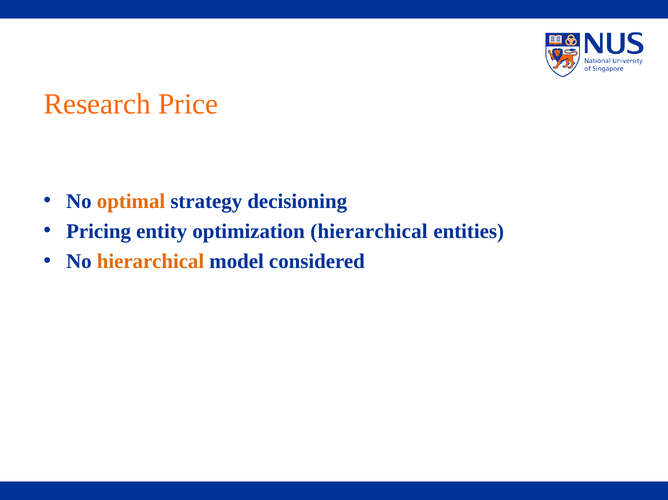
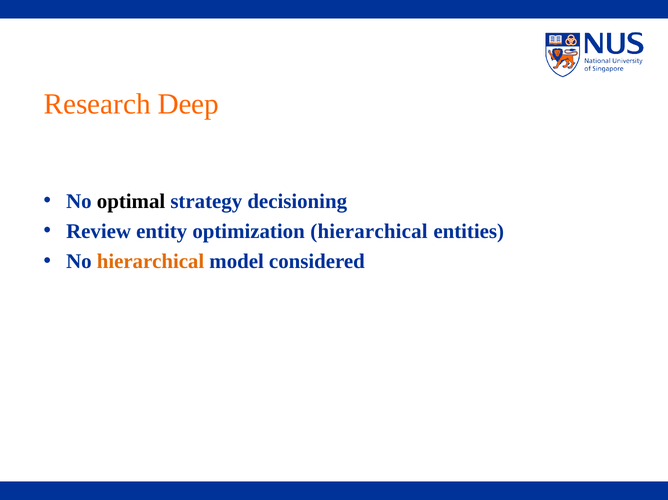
Price: Price -> Deep (188, 104)
optimal colour: orange -> black (131, 201)
Pricing: Pricing -> Review (99, 231)
